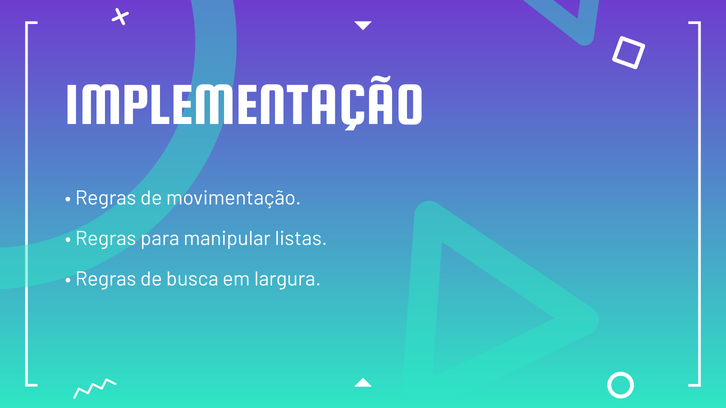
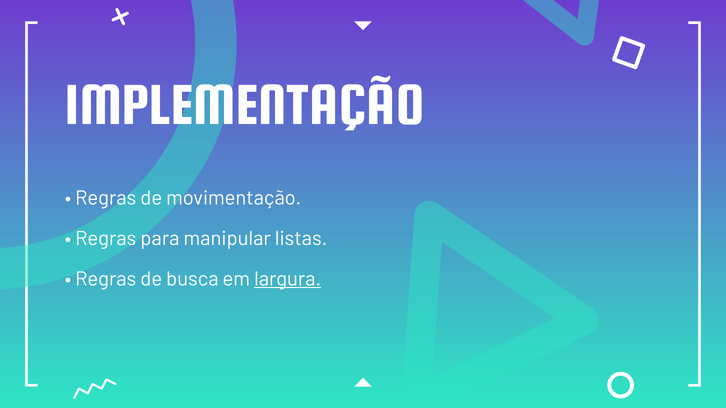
largura underline: none -> present (288, 279)
